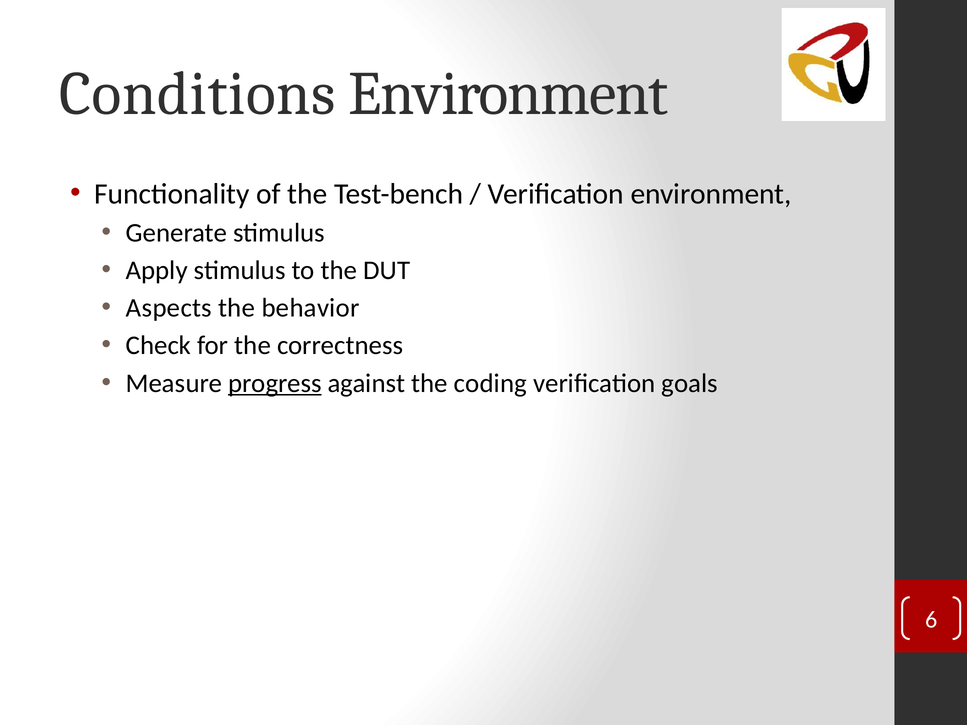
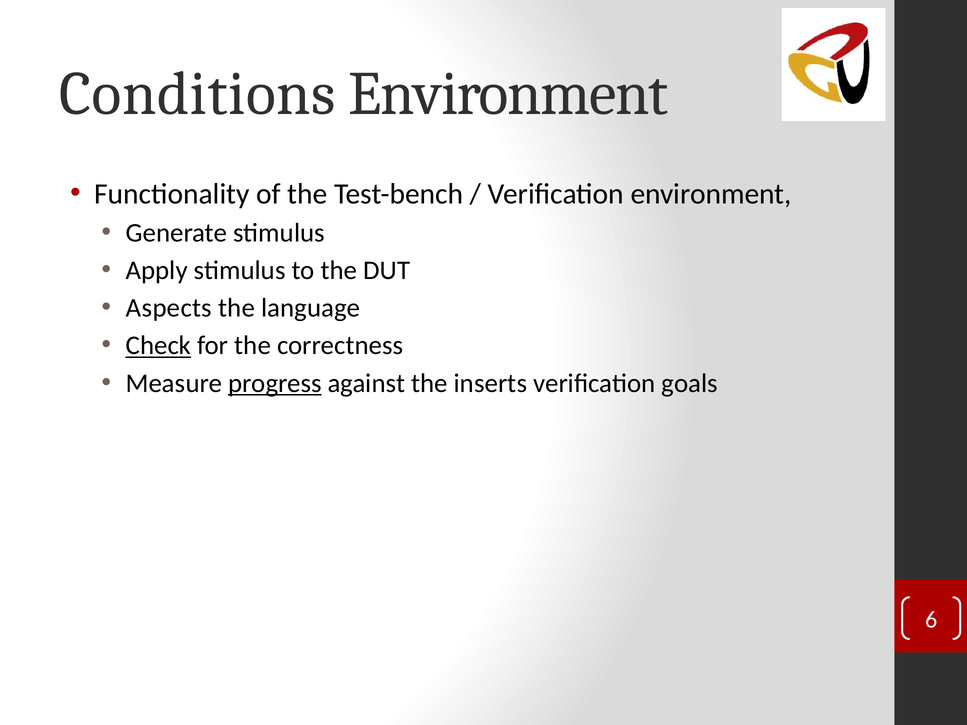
behavior: behavior -> language (311, 308)
Check underline: none -> present (158, 346)
coding: coding -> inserts (490, 383)
